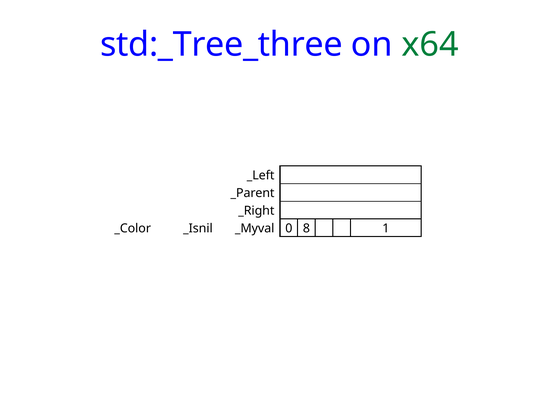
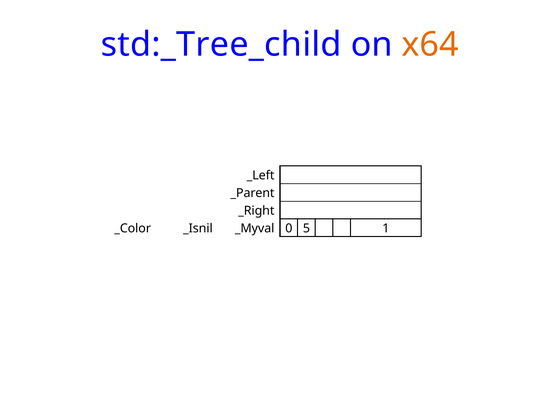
std:_Tree_three: std:_Tree_three -> std:_Tree_child (221, 44)
x64 colour: green -> orange (430, 44)
8: 8 -> 5 (306, 228)
